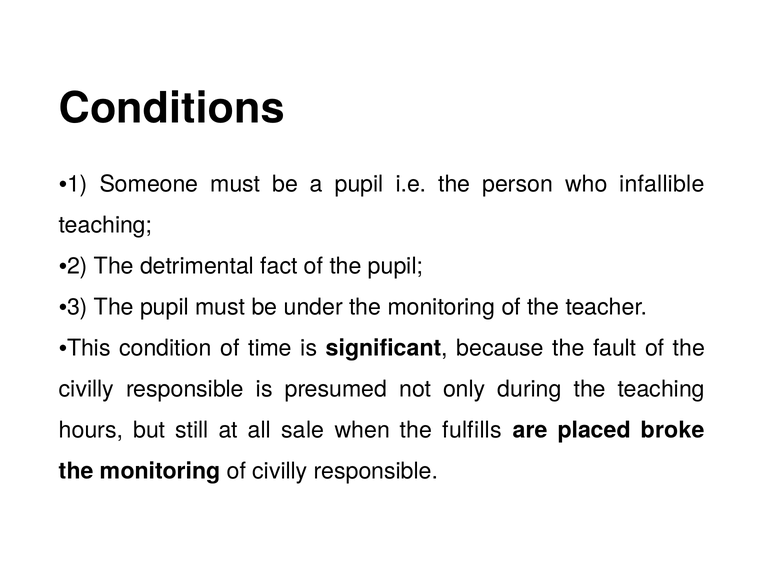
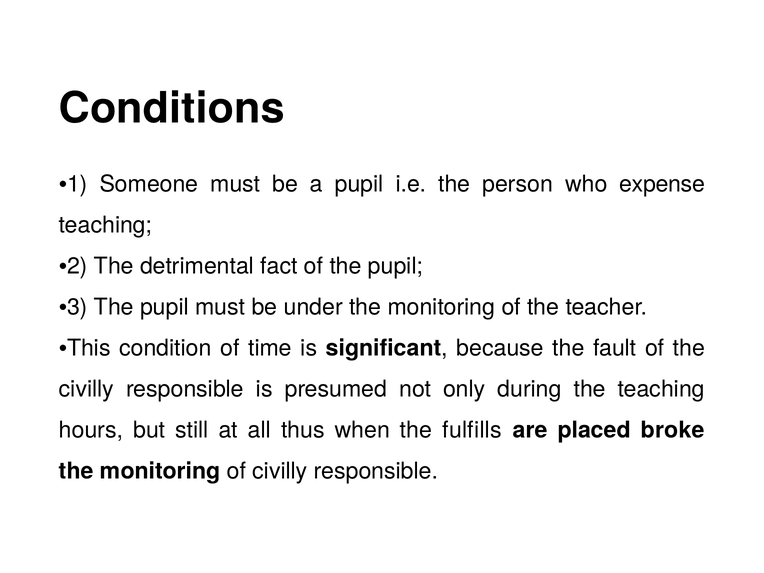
infallible: infallible -> expense (662, 184)
sale: sale -> thus (303, 430)
